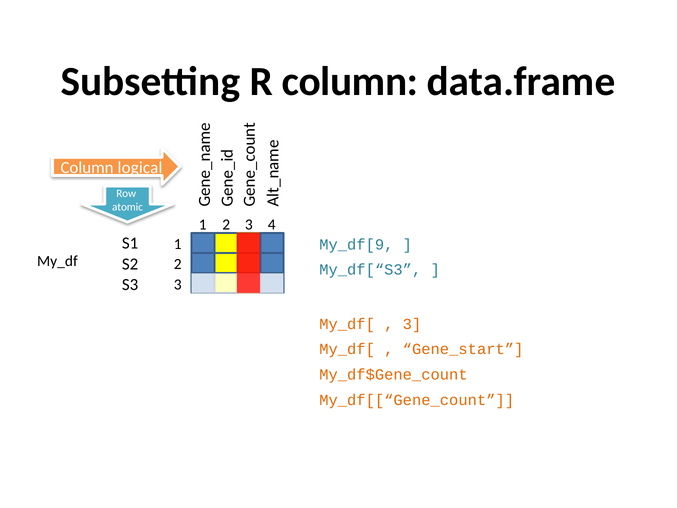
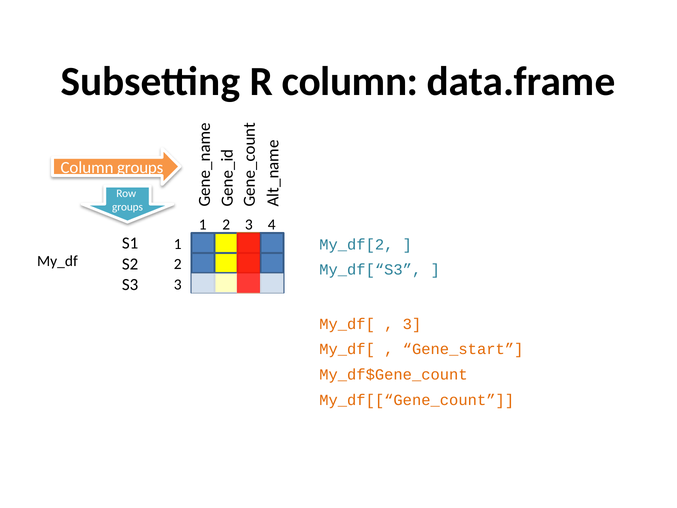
Column logical: logical -> groups (140, 168)
atomic: atomic -> groups (128, 207)
My_df[9: My_df[9 -> My_df[2 (356, 244)
